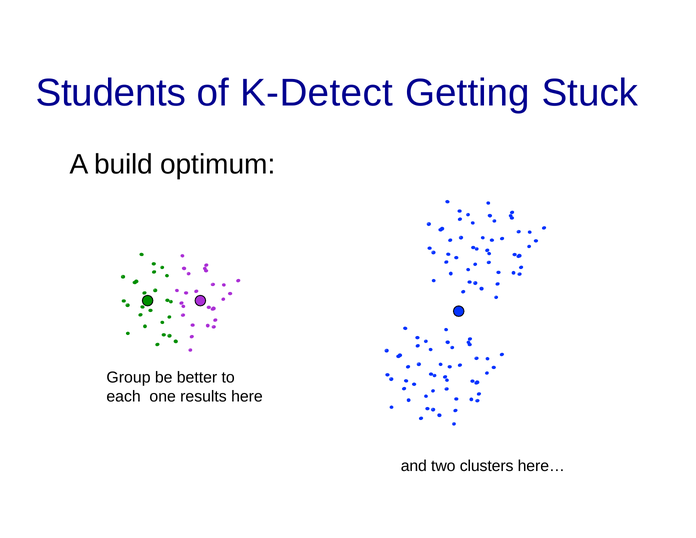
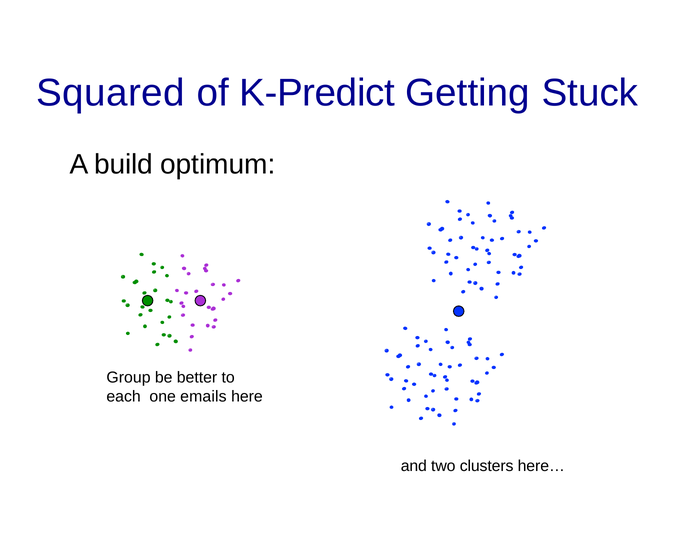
Students: Students -> Squared (111, 93)
K-Detect: K-Detect -> K-Predict (317, 93)
results: results -> emails (203, 397)
